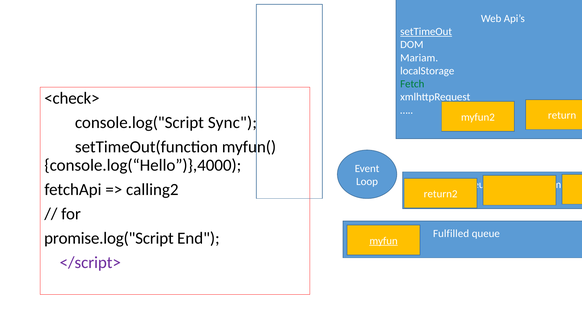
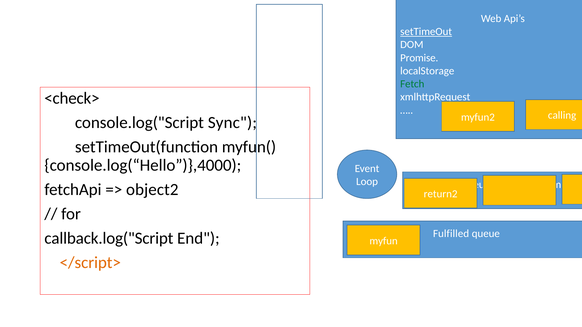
Mariam: Mariam -> Promise (419, 58)
return: return -> calling (562, 115)
calling2: calling2 -> object2 (152, 190)
promise.log("Script: promise.log("Script -> callback.log("Script (109, 239)
myfun underline: present -> none (384, 241)
</script> colour: purple -> orange (90, 263)
